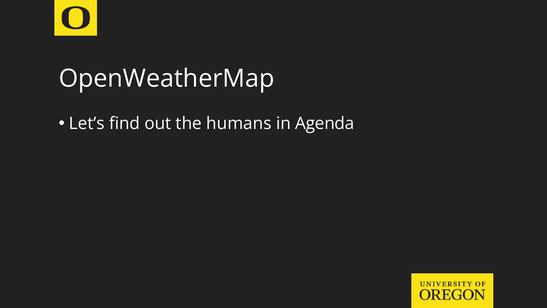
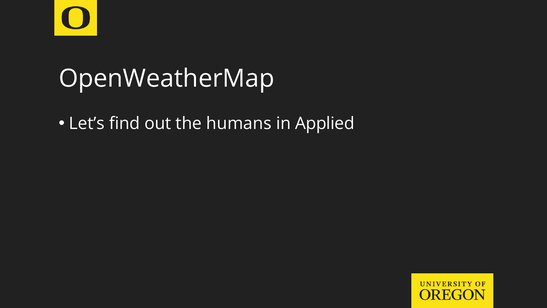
Agenda: Agenda -> Applied (325, 123)
